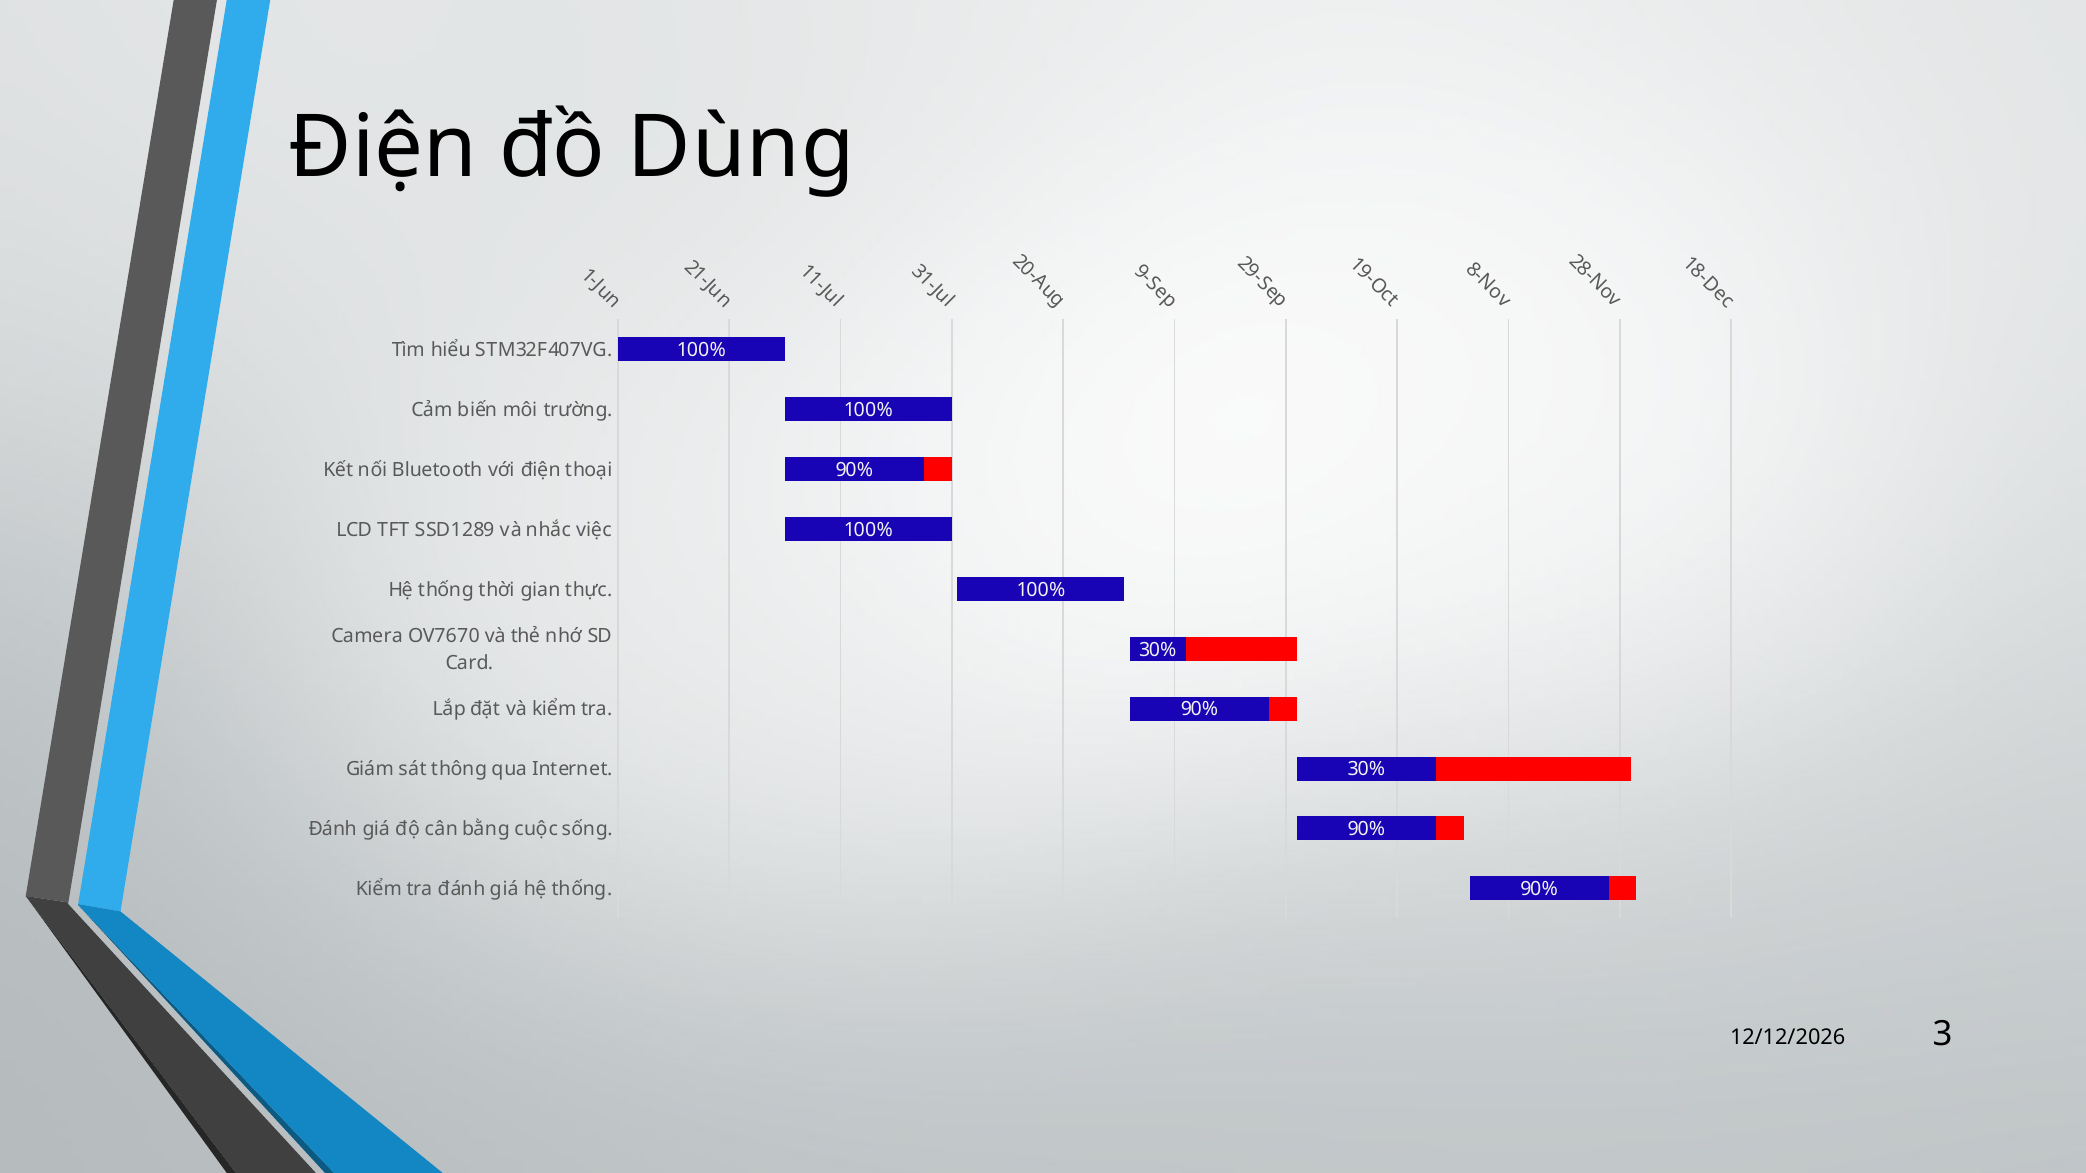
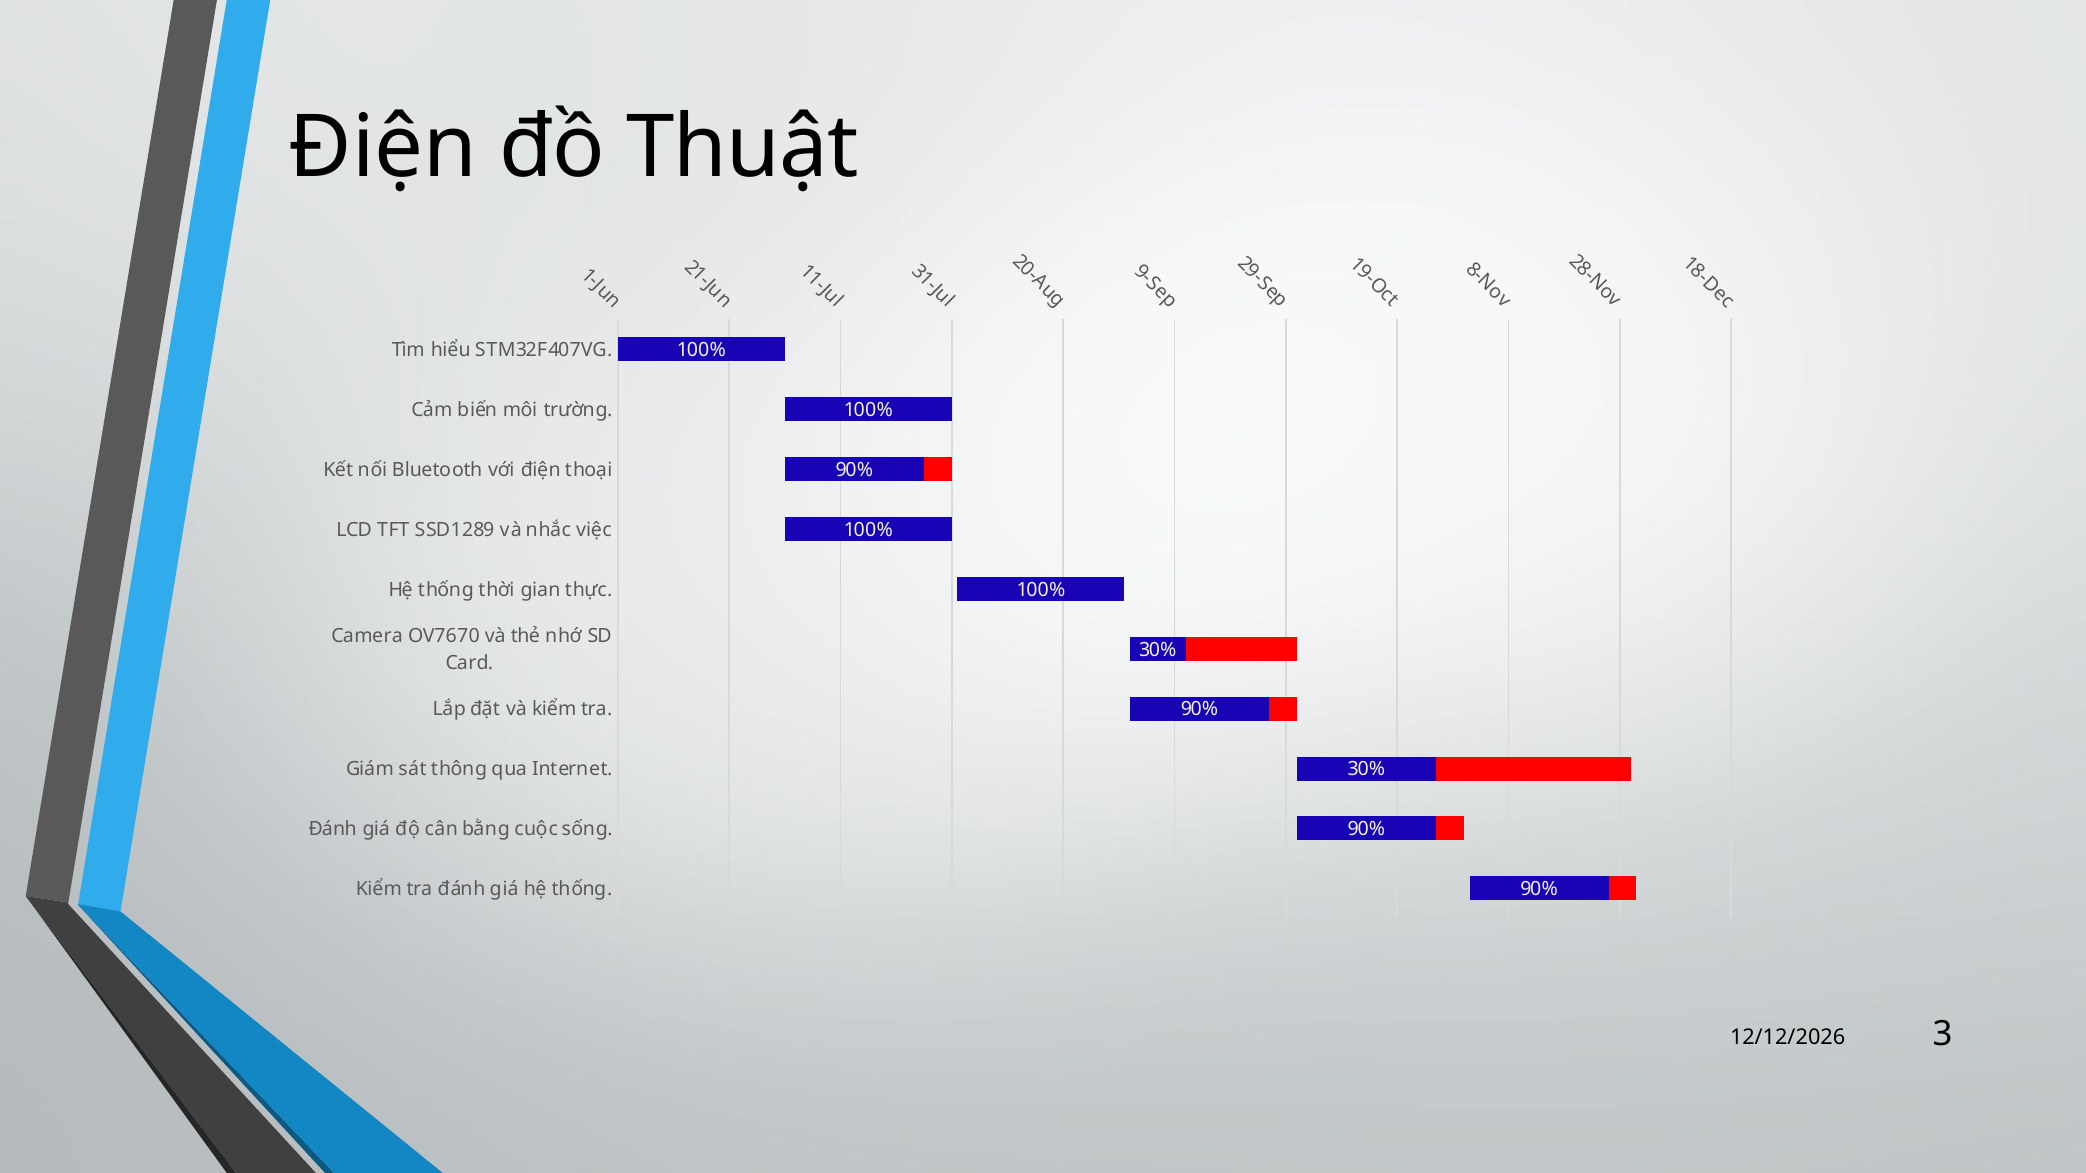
Dùng: Dùng -> Thuật (742, 148)
